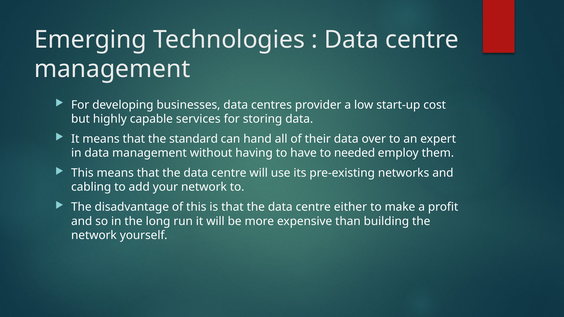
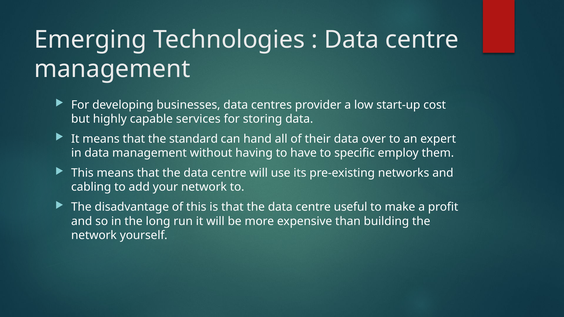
needed: needed -> specific (355, 153)
either: either -> useful (351, 207)
